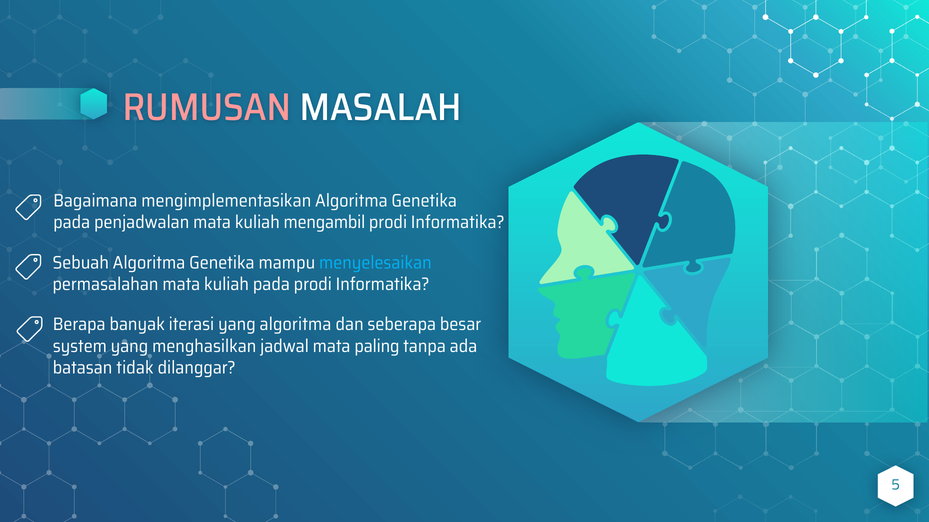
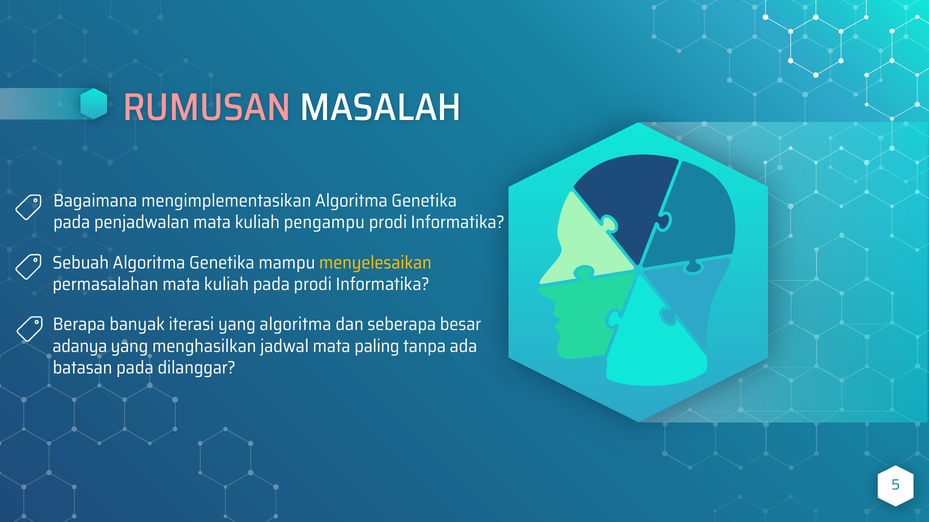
mengambil: mengambil -> pengampu (324, 223)
menyelesaikan colour: light blue -> yellow (375, 263)
system: system -> adanya (80, 347)
batasan tidak: tidak -> pada (135, 368)
